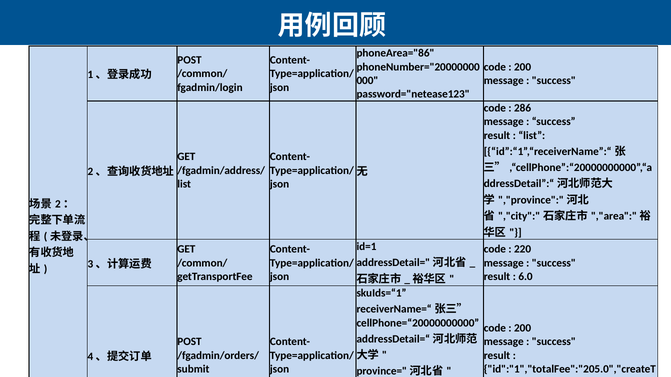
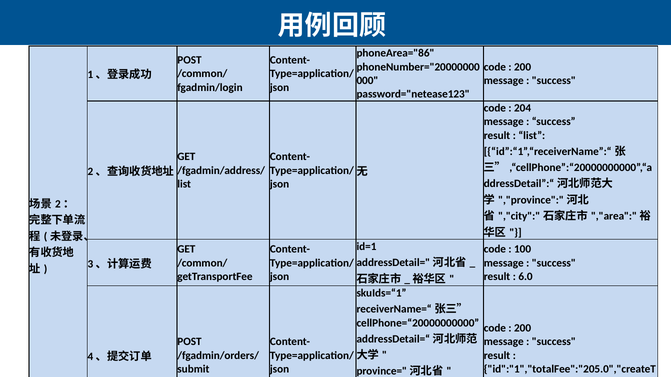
286: 286 -> 204 (523, 108)
220: 220 -> 100 (523, 250)
